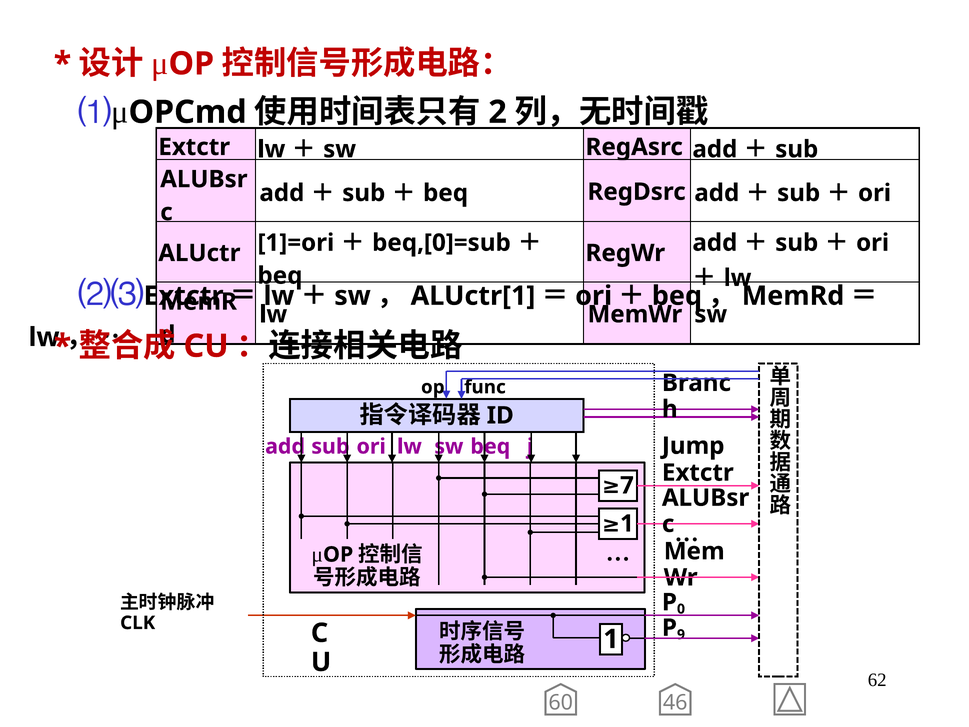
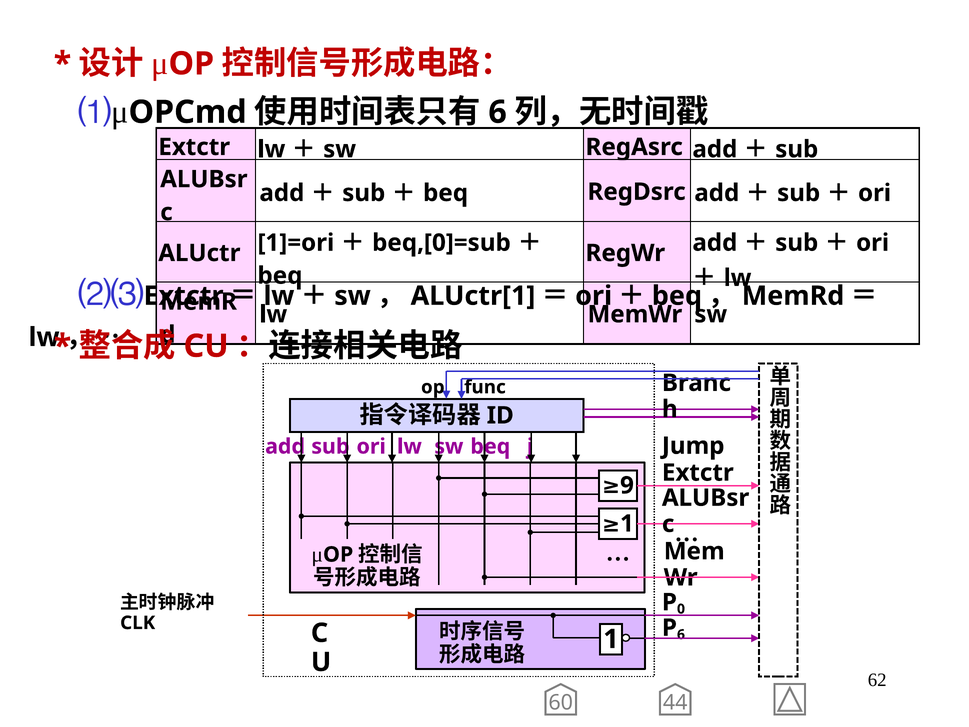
2: 2 -> 6 (498, 112)
7: 7 -> 9 (627, 485)
9: 9 -> 6 (681, 634)
46: 46 -> 44 (675, 703)
